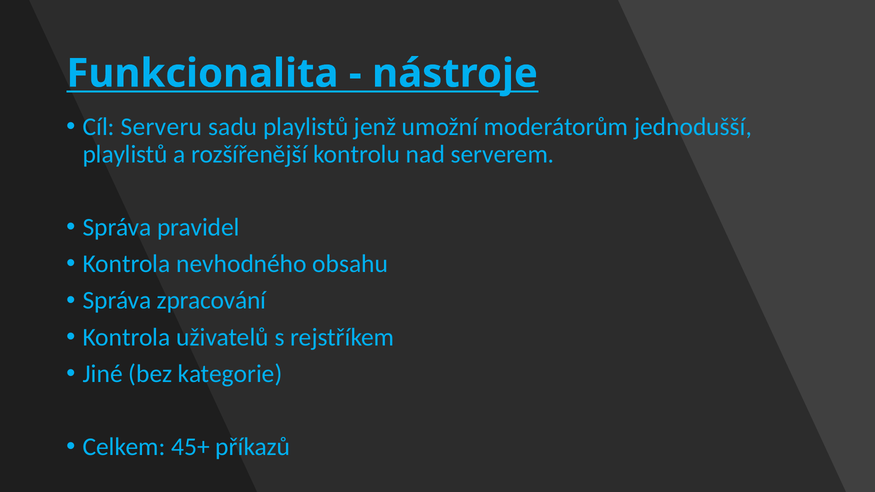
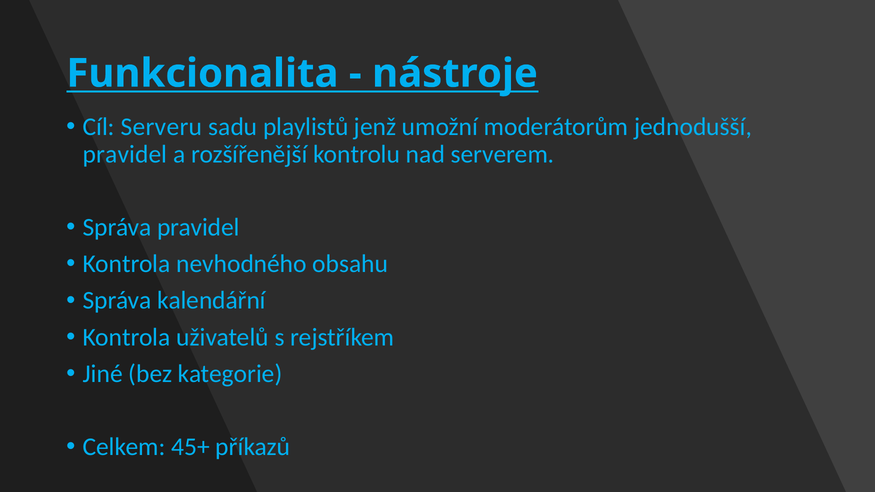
playlistů: playlistů -> pravidel (125, 154)
zpracování: zpracování -> kalendářní (211, 301)
